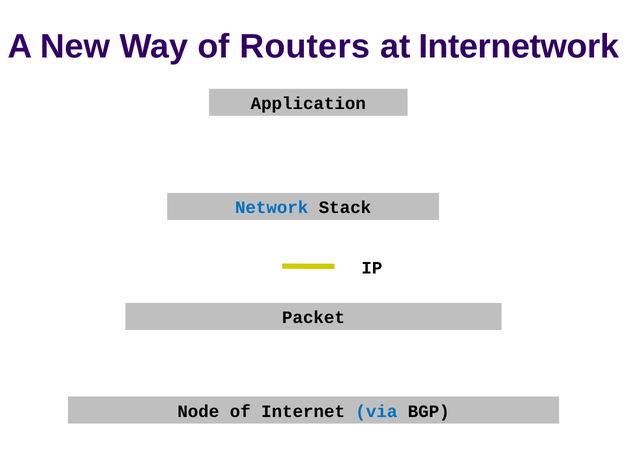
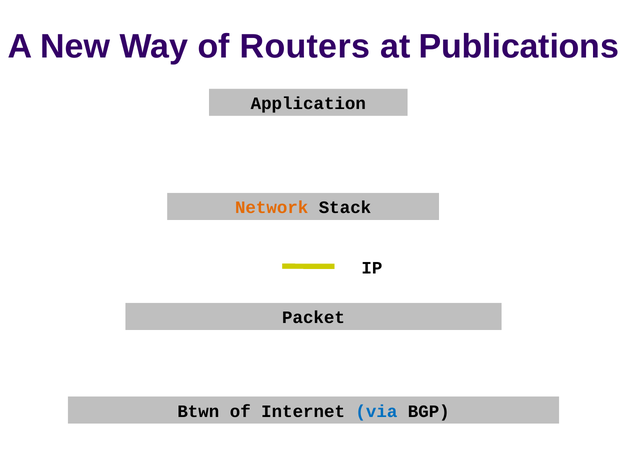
Internetwork: Internetwork -> Publications (519, 47)
Network colour: blue -> orange (272, 208)
Node: Node -> Btwn (198, 412)
